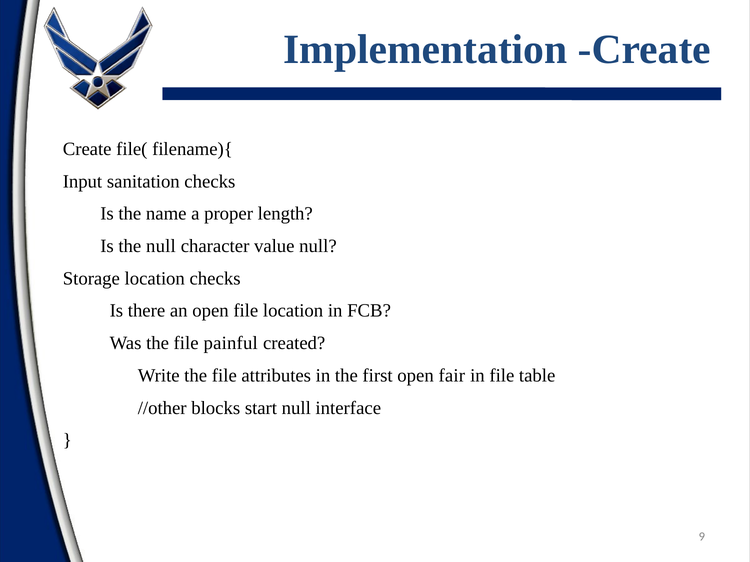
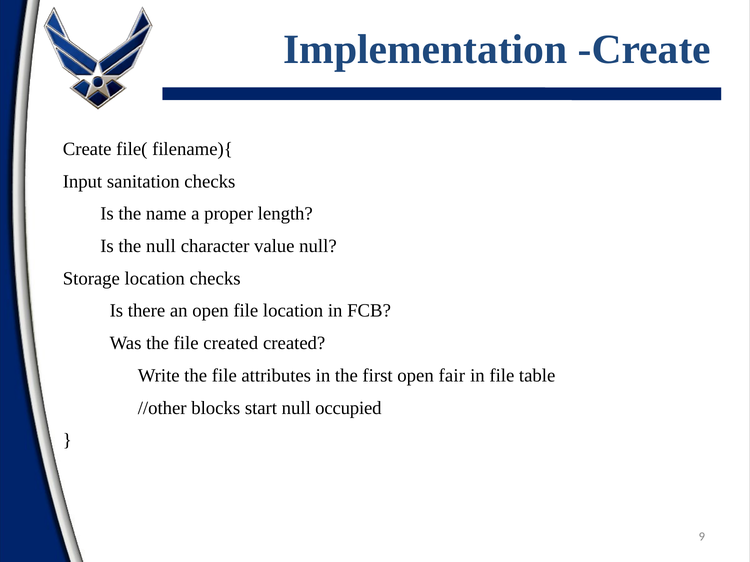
file painful: painful -> created (231, 343)
interface: interface -> occupied (348, 408)
